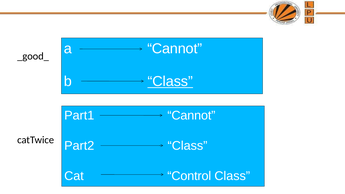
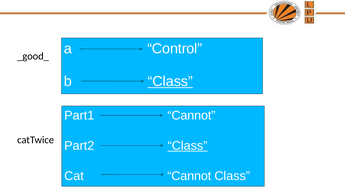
a Cannot: Cannot -> Control (175, 49)
Class underline: none -> present (187, 146)
Cat Control: Control -> Cannot (189, 176)
